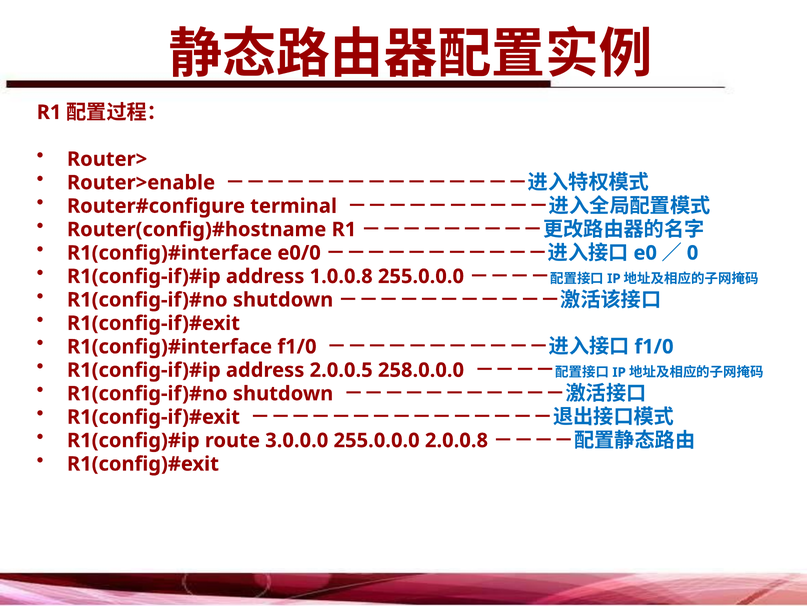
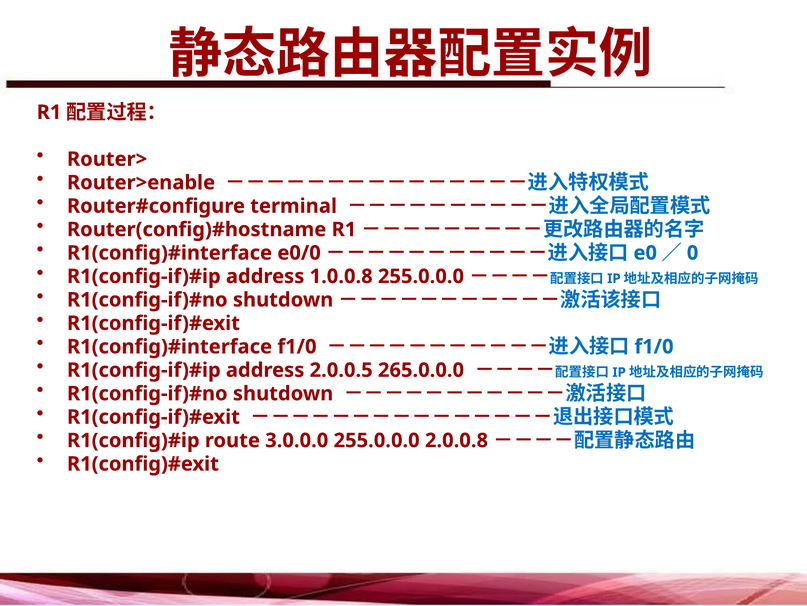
258.0.0.0: 258.0.0.0 -> 265.0.0.0 (421, 370)
